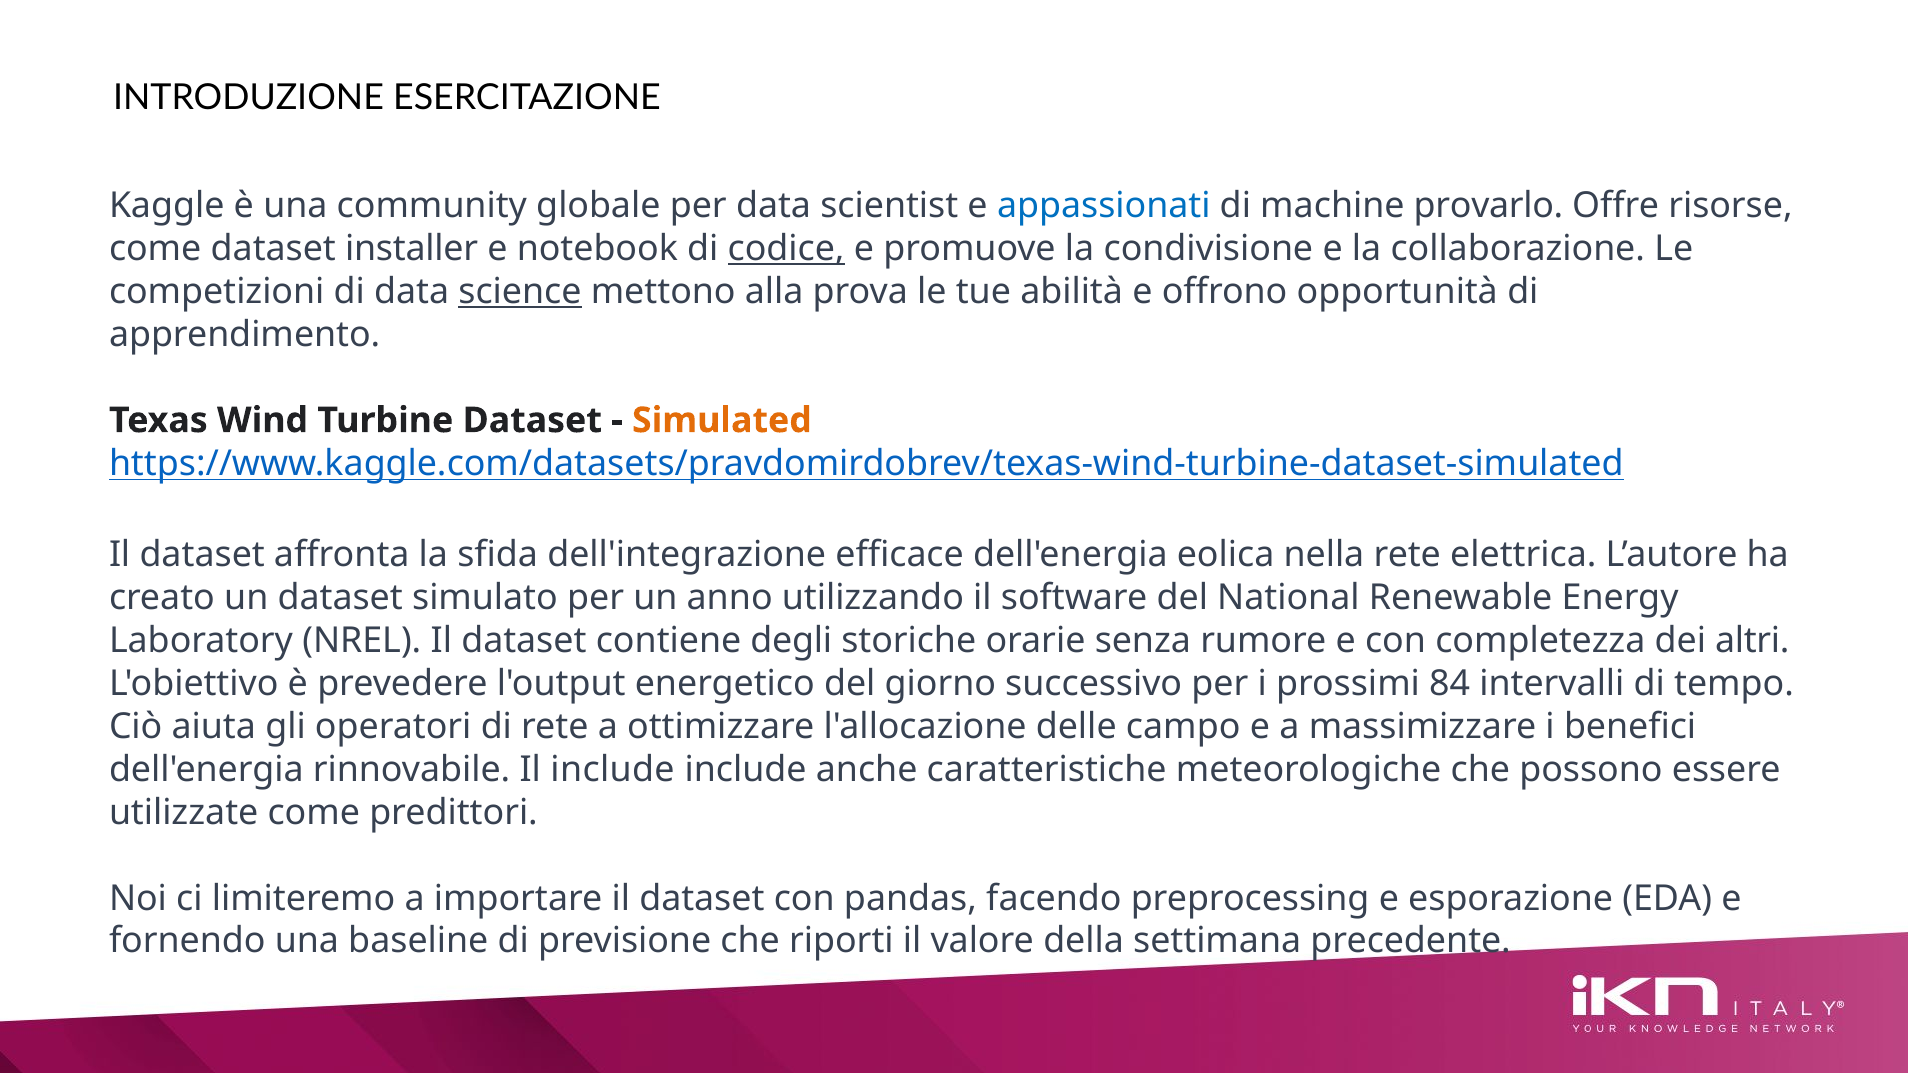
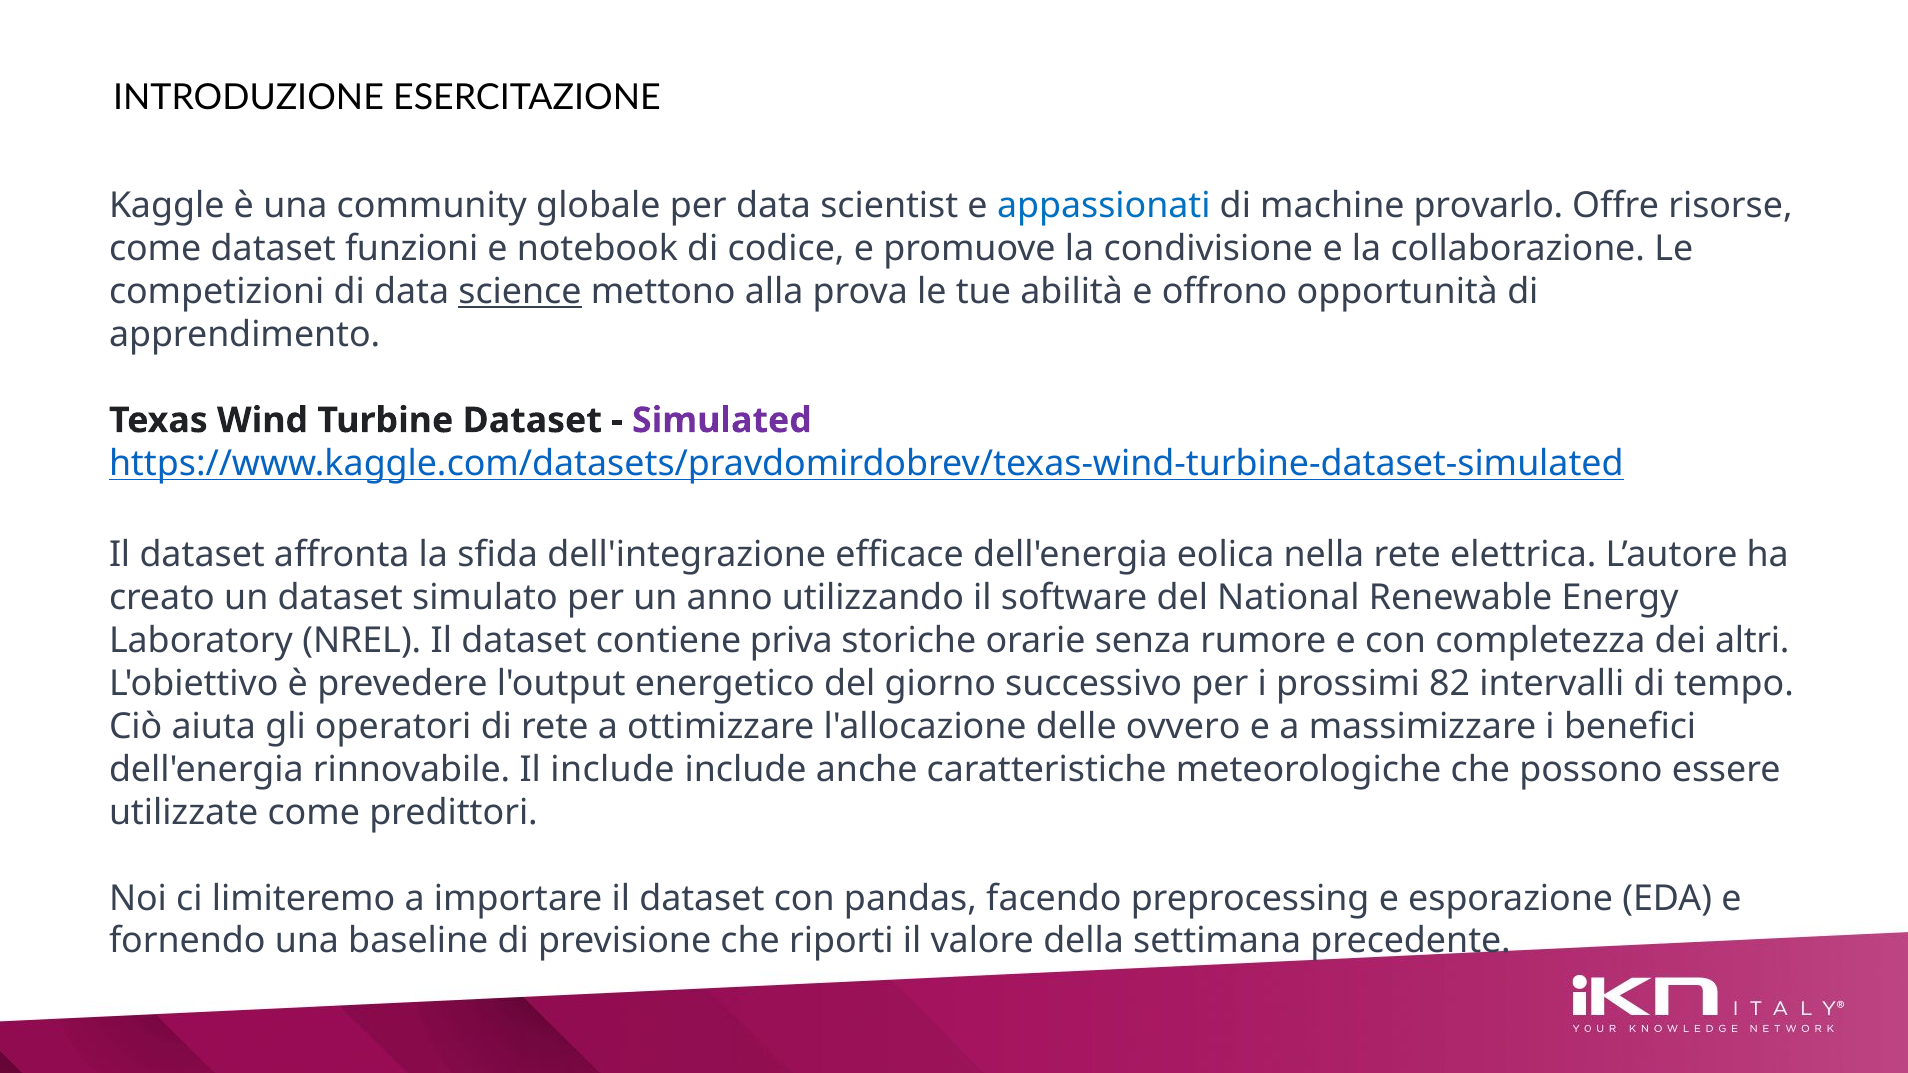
installer: installer -> funzioni (412, 249)
codice underline: present -> none (786, 249)
Simulated colour: orange -> purple (722, 420)
degli: degli -> priva (791, 641)
84: 84 -> 82 (1450, 684)
campo: campo -> ovvero (1183, 727)
